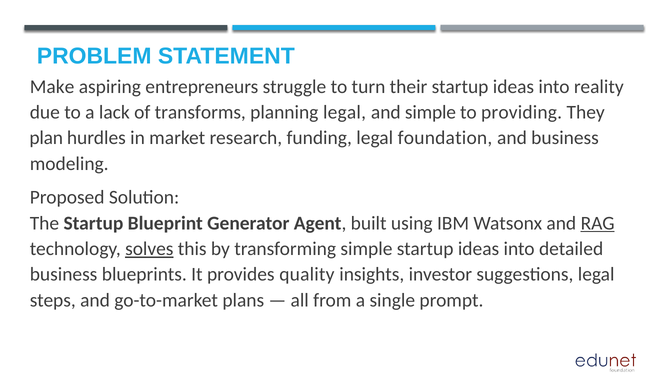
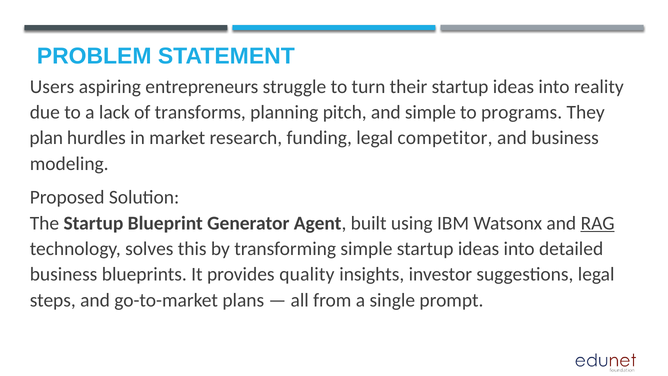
Make: Make -> Users (52, 87)
planning legal: legal -> pitch (345, 112)
providing: providing -> programs (522, 112)
foundation: foundation -> competitor (445, 138)
solves underline: present -> none (149, 249)
